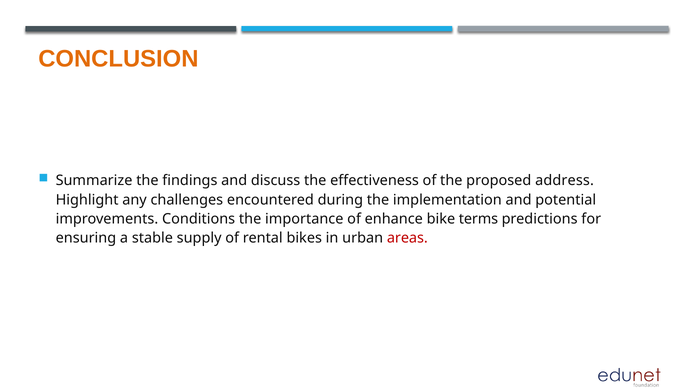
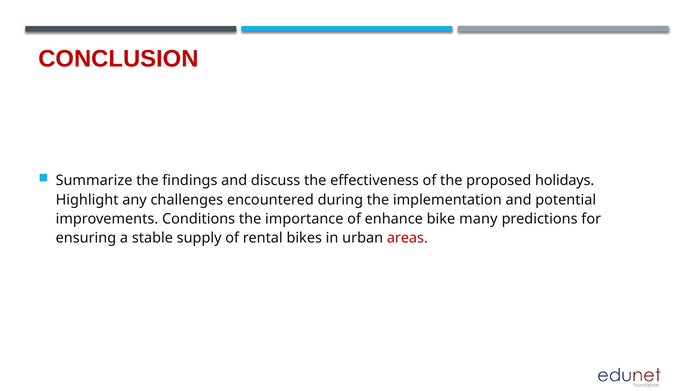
CONCLUSION colour: orange -> red (118, 59)
address: address -> holidays (565, 180)
terms: terms -> many (478, 219)
